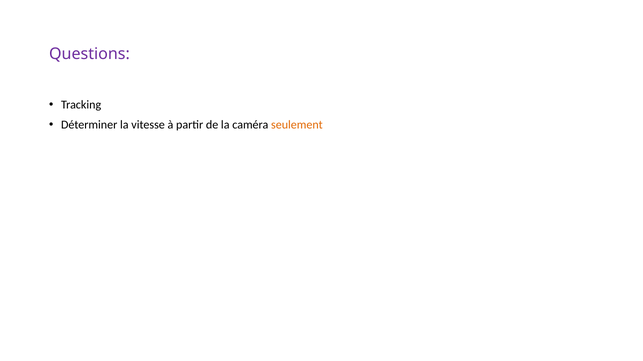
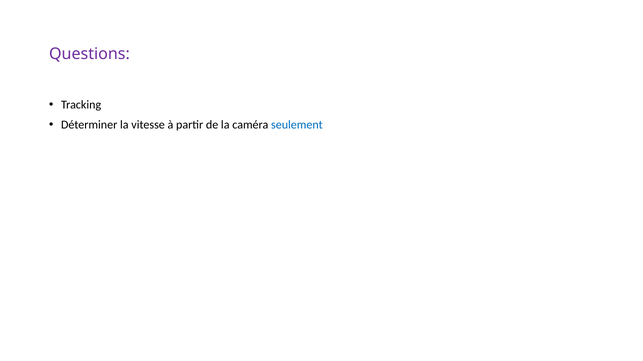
seulement colour: orange -> blue (297, 125)
